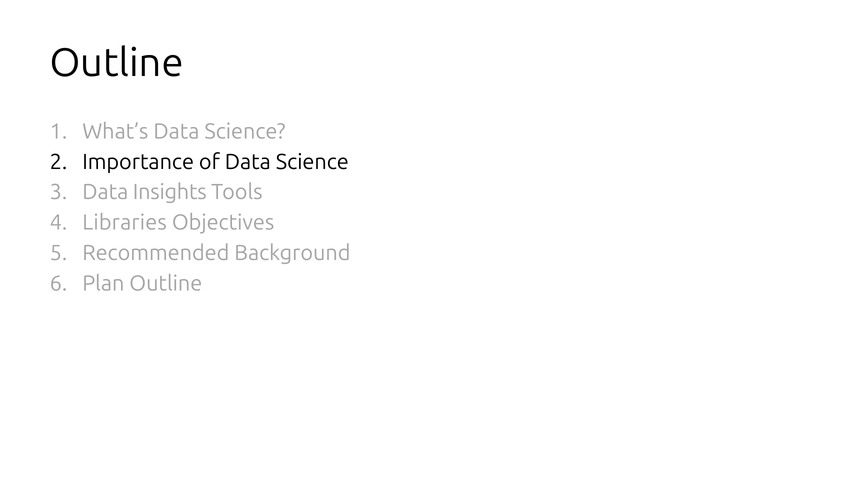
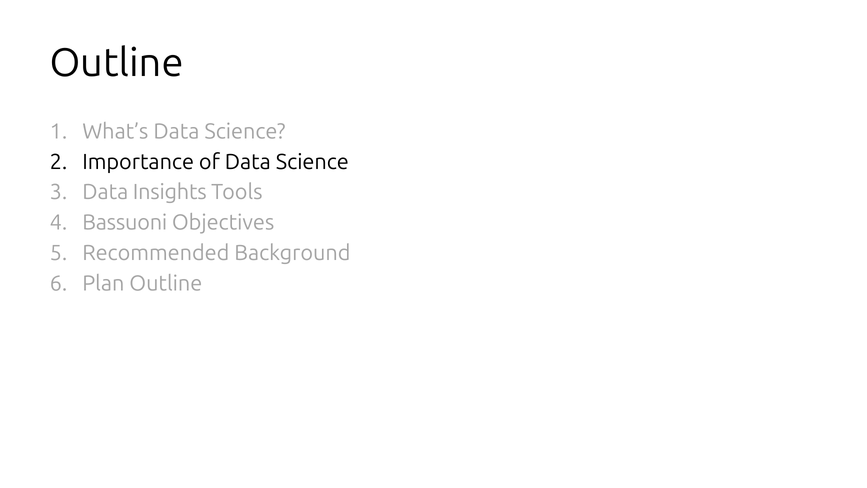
Libraries: Libraries -> Bassuoni (125, 223)
